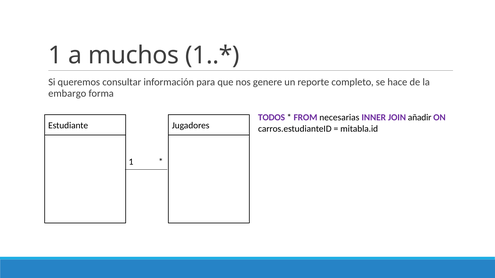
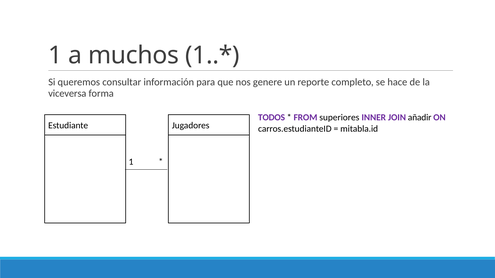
embargo: embargo -> viceversa (67, 93)
necesarias: necesarias -> superiores (339, 118)
